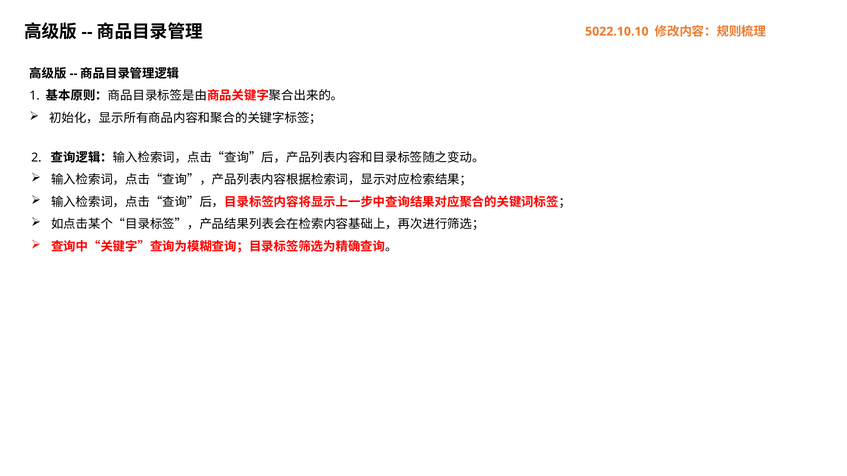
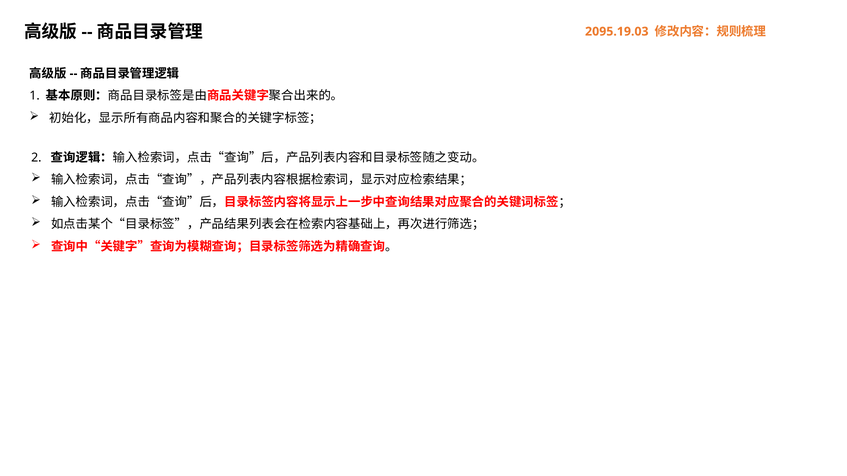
5022.10.10: 5022.10.10 -> 2095.19.03 (617, 32)
